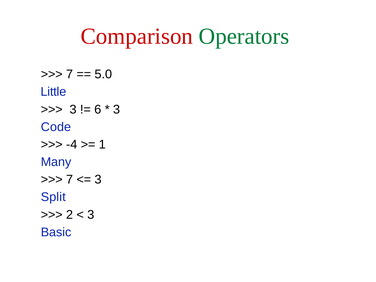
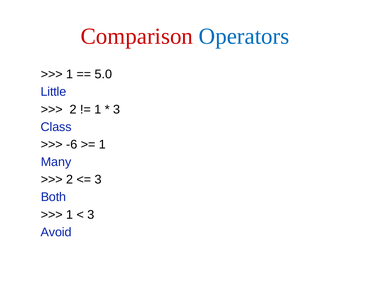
Operators colour: green -> blue (244, 36)
7: 7 -> 1 (70, 74)
3: 3 -> 2 (73, 109)
6: 6 -> 1 (98, 109)
Code: Code -> Class (56, 127)
-4: -4 -> -6 (72, 144)
7: 7 -> 2 (70, 180)
Split: Split -> Both (53, 197)
2: 2 -> 1 (70, 215)
Basic: Basic -> Avoid (56, 232)
